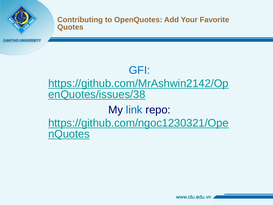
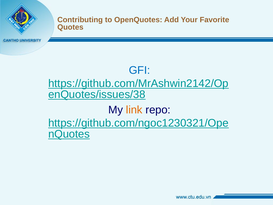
link colour: blue -> orange (134, 110)
